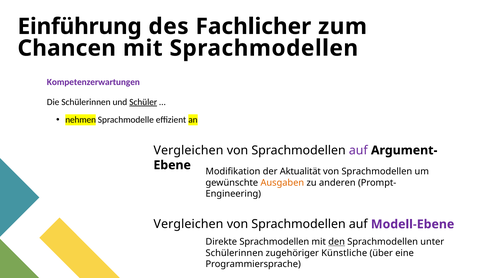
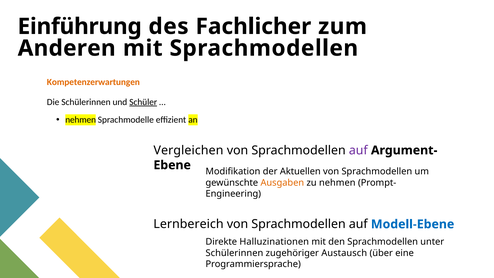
Chancen: Chancen -> Anderen (67, 48)
Kompetenzerwartungen colour: purple -> orange (93, 82)
Aktualität: Aktualität -> Aktuellen (300, 172)
zu anderen: anderen -> nehmen (337, 183)
Vergleichen: Vergleichen -> Lernbereich (188, 224)
Modell-Ebene colour: purple -> blue (413, 224)
Direkte Sprachmodellen: Sprachmodellen -> Halluzinationen (274, 242)
den underline: present -> none (337, 242)
Künstliche: Künstliche -> Austausch (344, 253)
